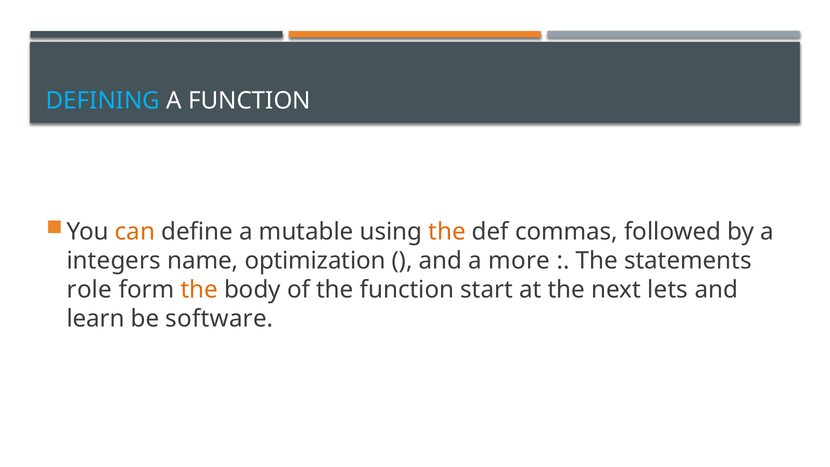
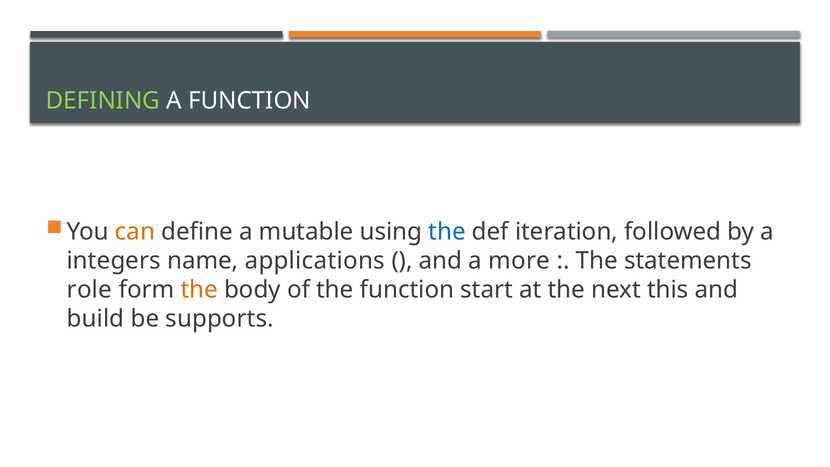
DEFINING colour: light blue -> light green (103, 101)
the colour: orange -> blue (447, 232)
commas: commas -> iteration (566, 232)
optimization: optimization -> applications (315, 261)
lets: lets -> this (668, 290)
learn: learn -> build (95, 319)
software: software -> supports (220, 319)
